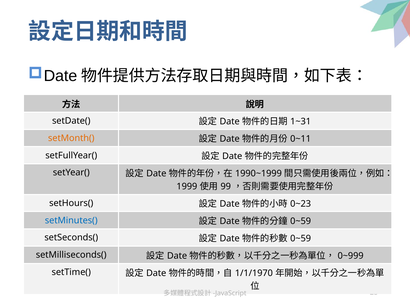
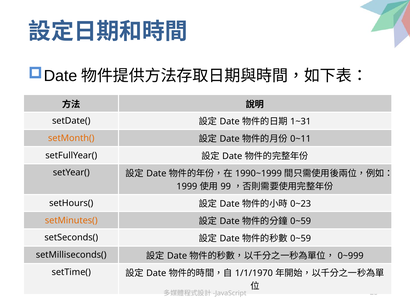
setMinutes( colour: blue -> orange (71, 221)
